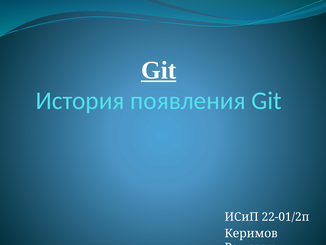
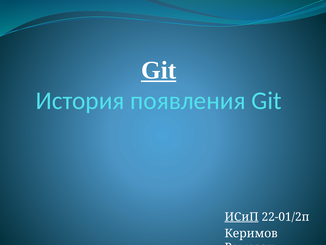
ИСиП underline: none -> present (242, 216)
